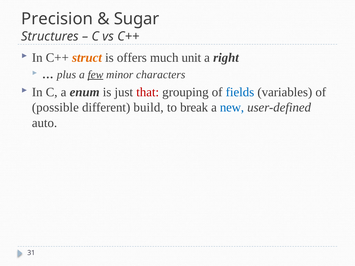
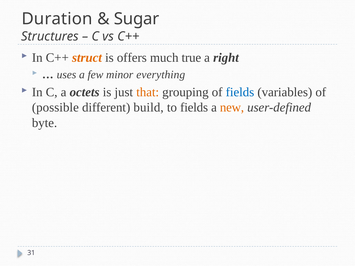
Precision: Precision -> Duration (57, 19)
unit: unit -> true (191, 58)
plus: plus -> uses (66, 75)
few underline: present -> none (95, 75)
characters: characters -> everything (161, 75)
enum: enum -> octets (85, 92)
that colour: red -> orange (148, 92)
to break: break -> fields (194, 108)
new colour: blue -> orange (232, 108)
auto: auto -> byte (45, 123)
